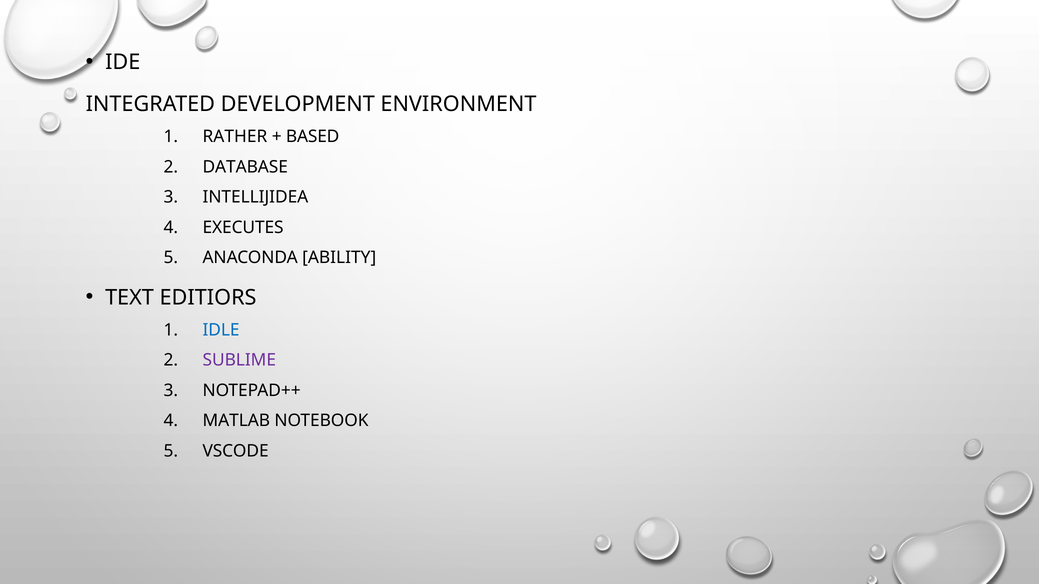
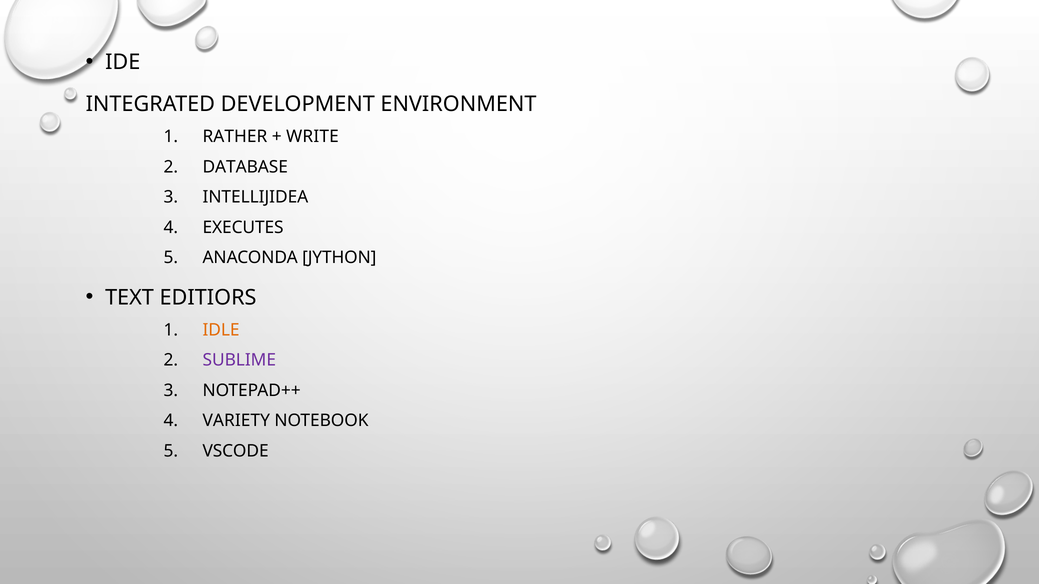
BASED: BASED -> WRITE (313, 137)
ABILITY: ABILITY -> JYTHON (339, 258)
IDLE colour: blue -> orange (221, 330)
MATLAB: MATLAB -> VARIETY (236, 421)
